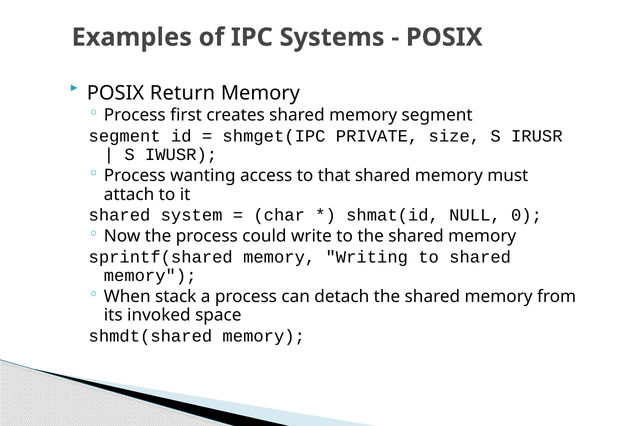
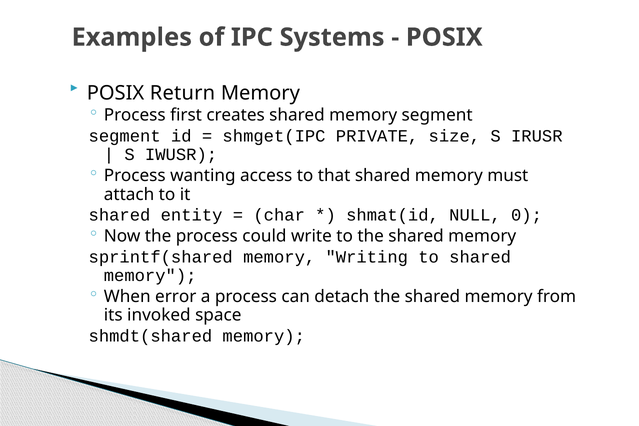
system: system -> entity (192, 215)
stack: stack -> error (176, 297)
